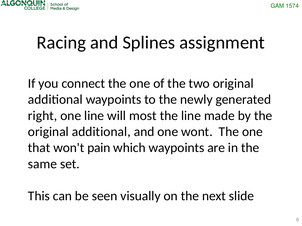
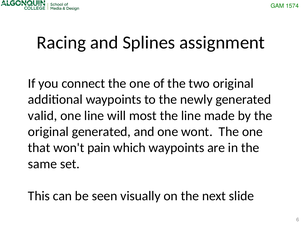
right: right -> valid (43, 116)
additional: additional -> generated (101, 132)
